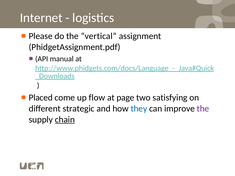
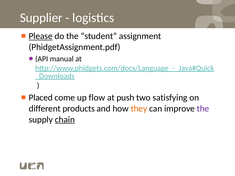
Internet: Internet -> Supplier (41, 18)
Please underline: none -> present (41, 36)
vertical: vertical -> student (99, 36)
page: page -> push (125, 98)
strategic: strategic -> products (79, 109)
they colour: blue -> orange (139, 109)
